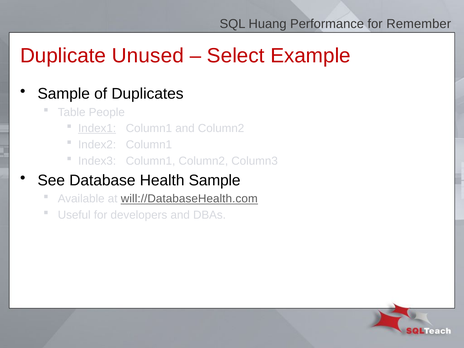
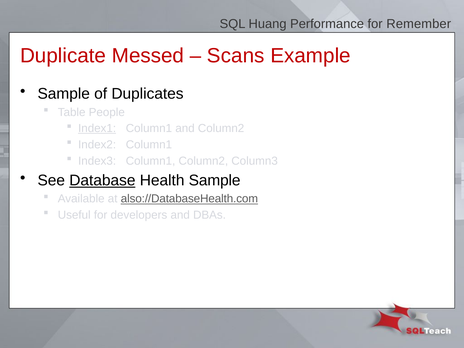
Unused: Unused -> Messed (148, 56)
Select: Select -> Scans (236, 56)
Database underline: none -> present (102, 180)
will://DatabaseHealth.com: will://DatabaseHealth.com -> also://DatabaseHealth.com (189, 199)
